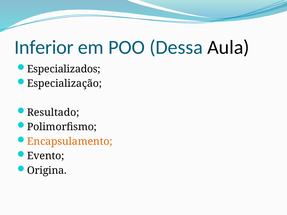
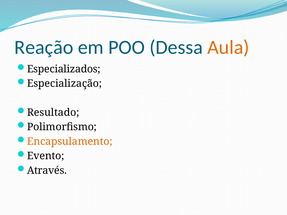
Inferior: Inferior -> Reação (44, 47)
Aula colour: black -> orange (228, 47)
Origina: Origina -> Através (47, 171)
